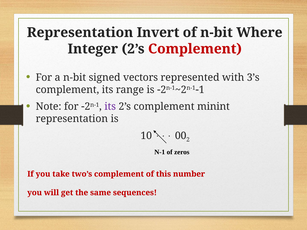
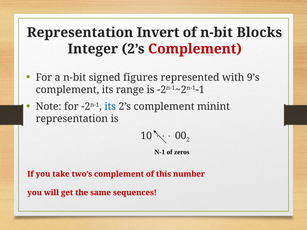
Where: Where -> Blocks (259, 33)
vectors: vectors -> figures (140, 77)
3’s: 3’s -> 9’s (253, 77)
its colour: purple -> blue (110, 107)
